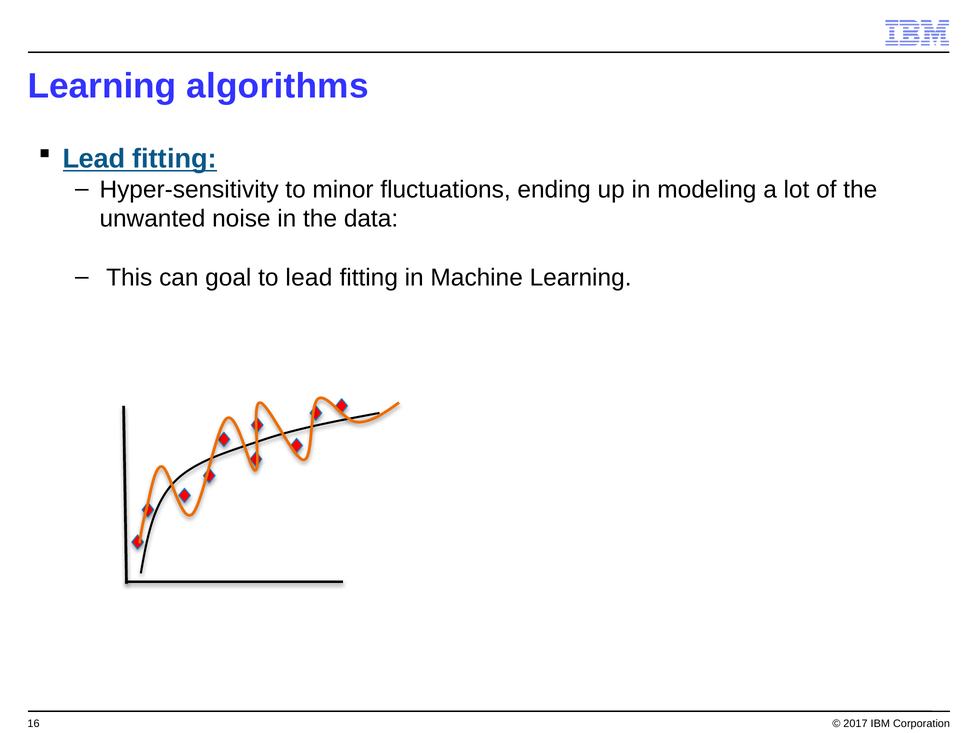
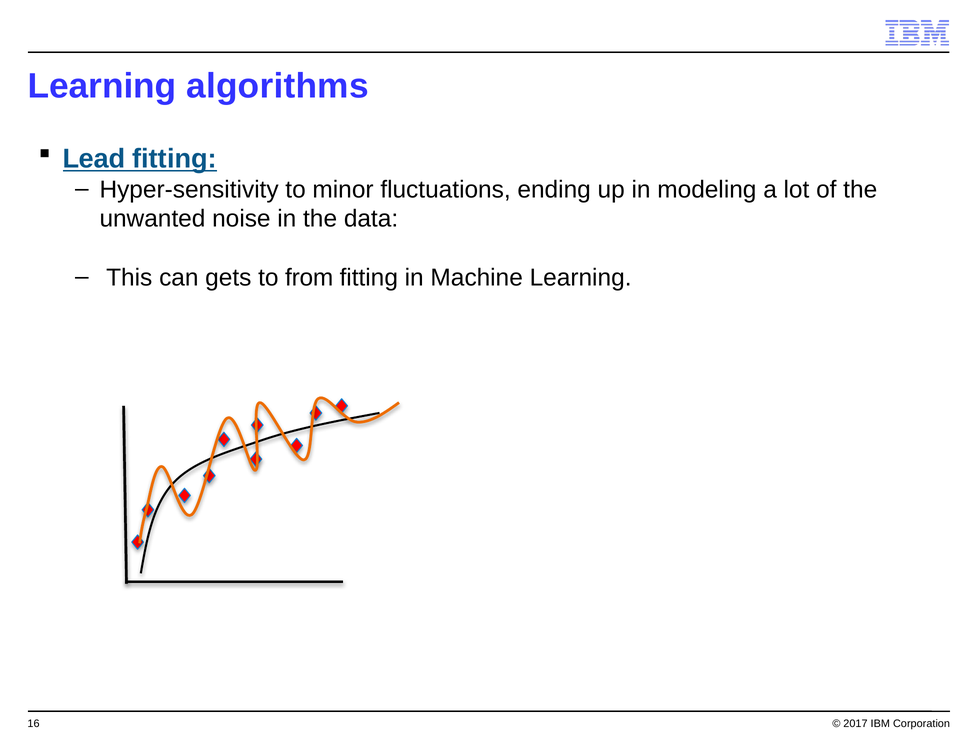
goal: goal -> gets (228, 278)
to lead: lead -> from (309, 278)
